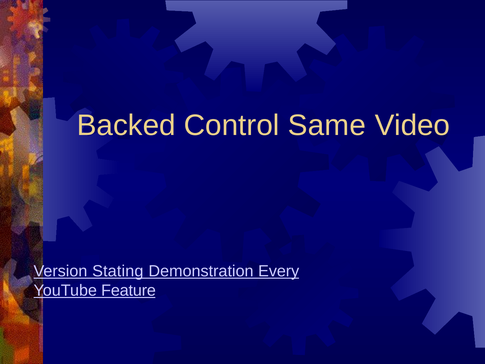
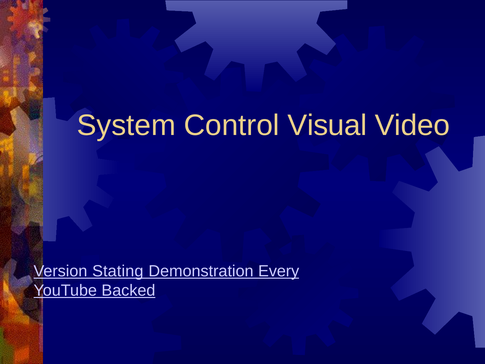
Backed: Backed -> System (126, 125)
Same: Same -> Visual (327, 125)
Feature: Feature -> Backed (128, 290)
